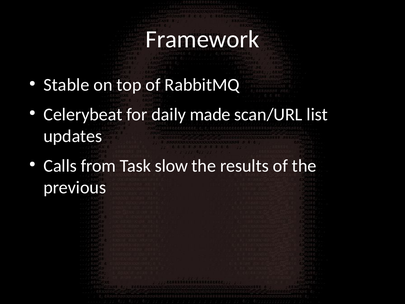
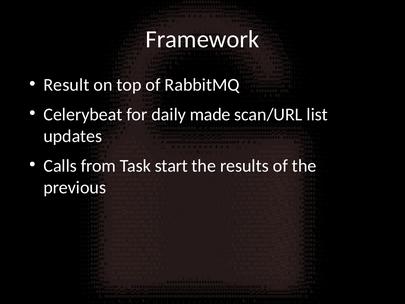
Stable: Stable -> Result (66, 85)
slow: slow -> start (171, 166)
